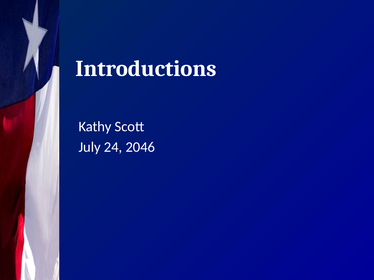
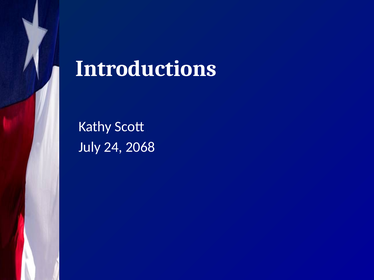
2046: 2046 -> 2068 (140, 147)
